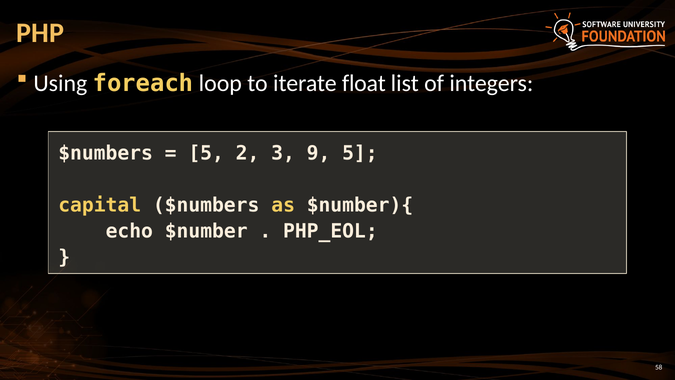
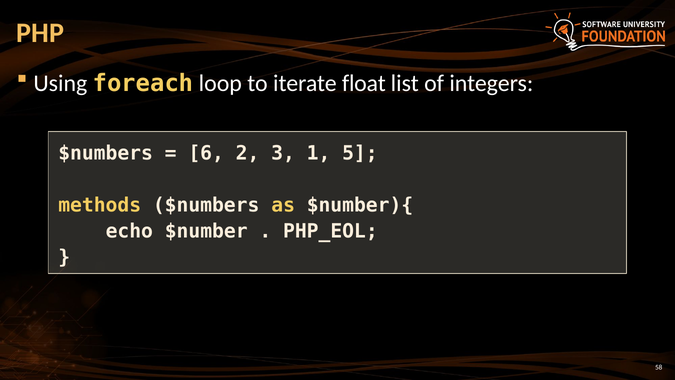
5: 5 -> 6 (206, 153)
9: 9 -> 1 (319, 153)
capital: capital -> methods (100, 205)
